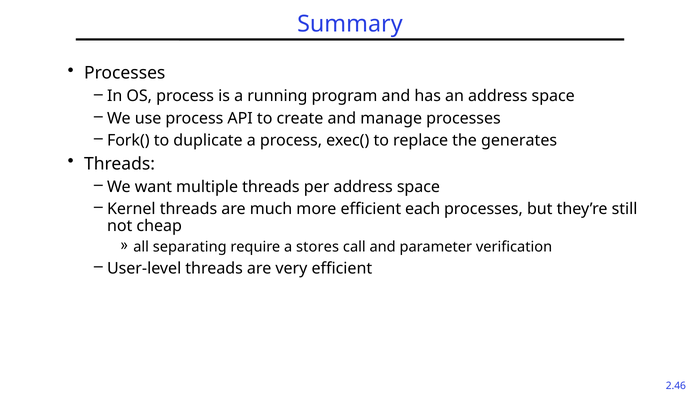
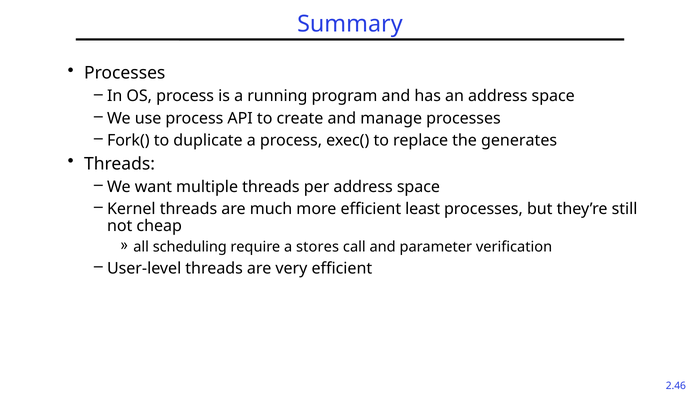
each: each -> least (423, 209)
separating: separating -> scheduling (190, 247)
